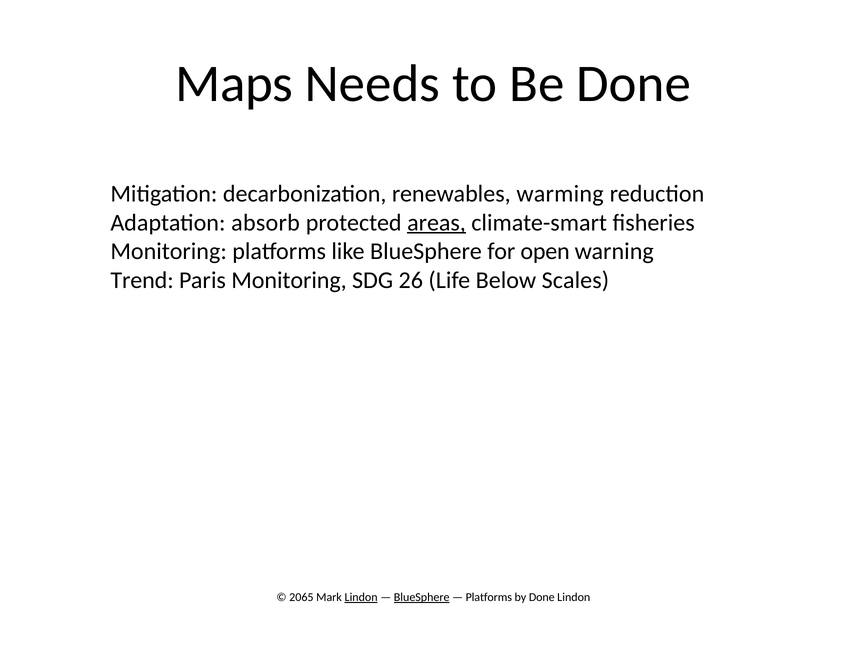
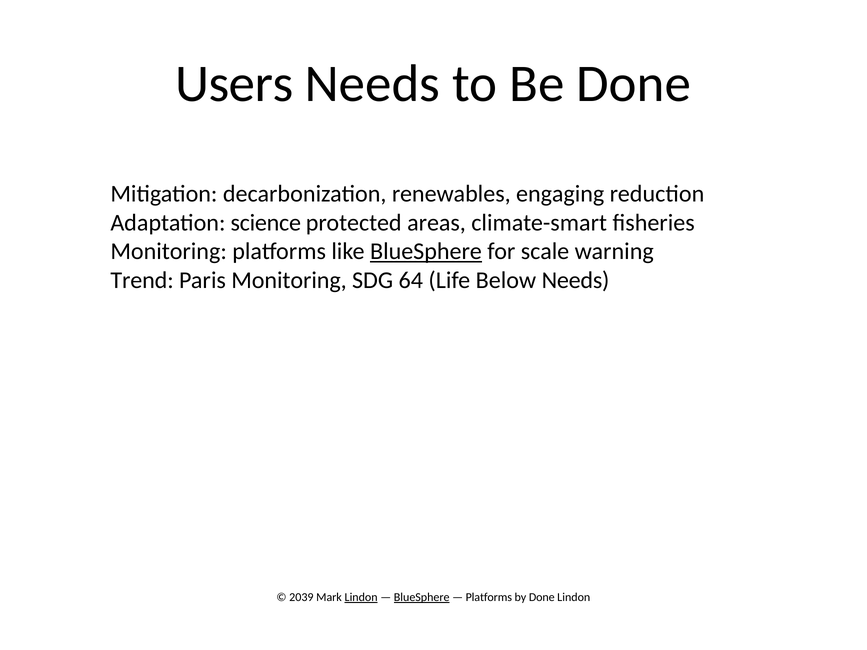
Maps: Maps -> Users (234, 84)
warming: warming -> engaging (560, 194)
absorb: absorb -> science (266, 223)
areas underline: present -> none (437, 223)
BlueSphere underline: none -> present (426, 252)
open: open -> scale (545, 252)
26: 26 -> 64 (411, 281)
Below Scales: Scales -> Needs (576, 281)
2065: 2065 -> 2039 (301, 598)
